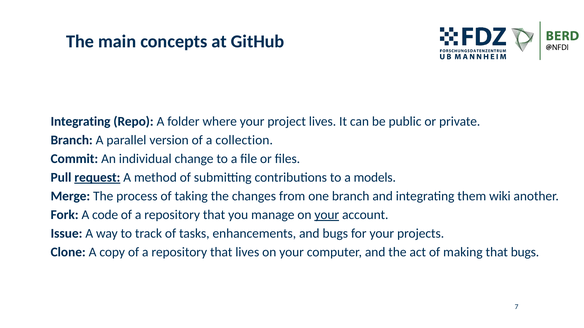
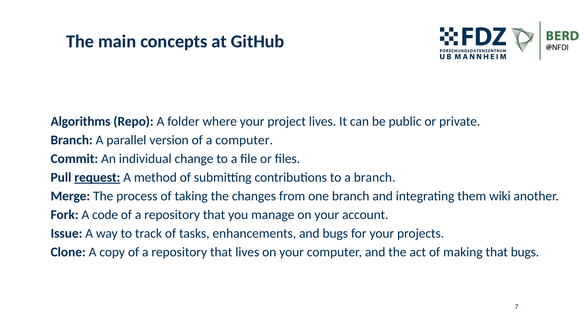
Integrating: Integrating -> Algorithms (81, 121)
a collection: collection -> computer (244, 140)
a models: models -> branch (375, 178)
your underline: present -> none (327, 215)
